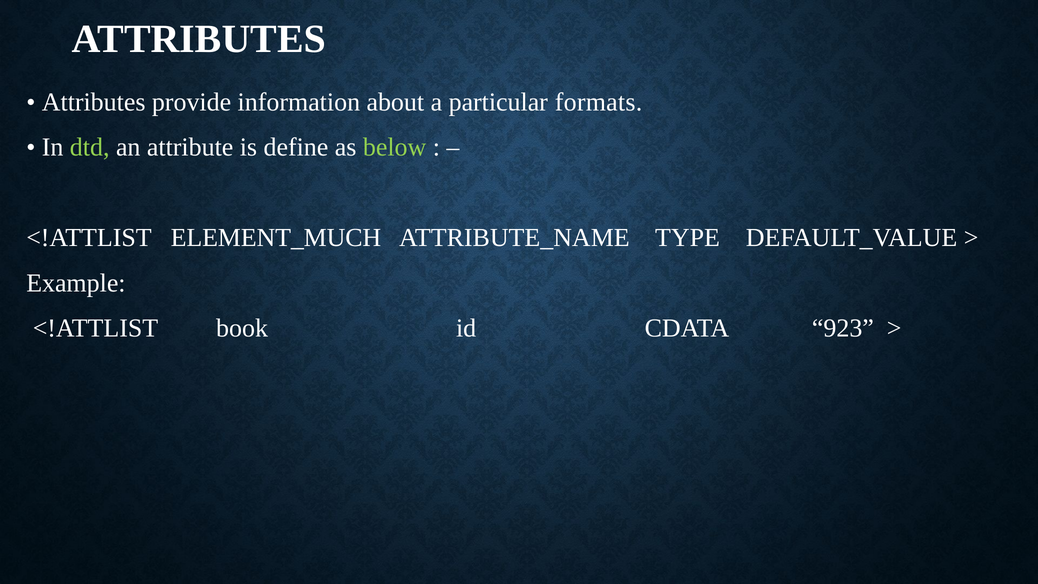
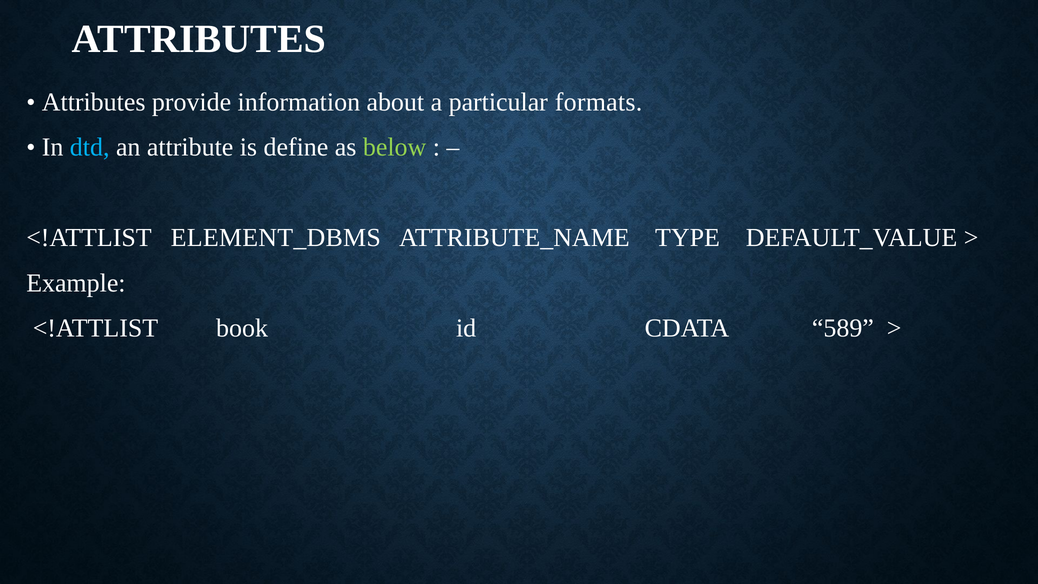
dtd colour: light green -> light blue (90, 147)
ELEMENT_MUCH: ELEMENT_MUCH -> ELEMENT_DBMS (276, 238)
923: 923 -> 589 (843, 328)
